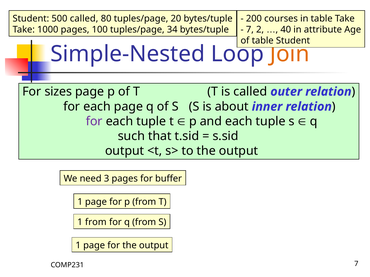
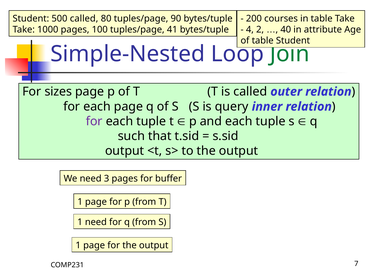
20: 20 -> 90 (176, 19)
34: 34 -> 41 (172, 30)
7: 7 -> 4 (250, 30)
Join colour: orange -> green (290, 54)
about: about -> query (232, 107)
1 from: from -> need (96, 222)
